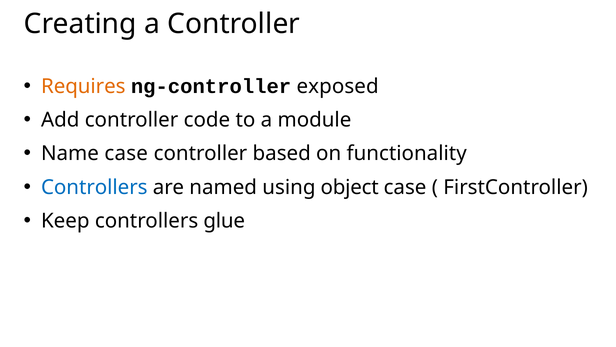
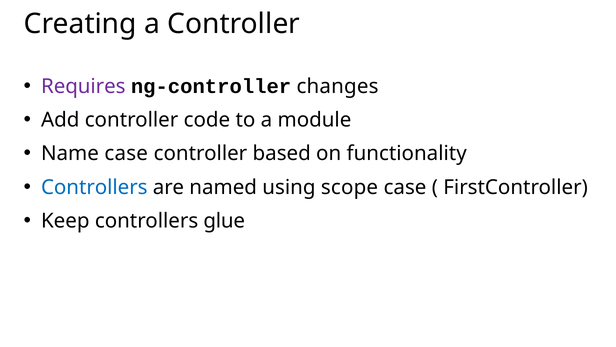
Requires colour: orange -> purple (83, 86)
exposed: exposed -> changes (338, 86)
object: object -> scope (349, 187)
